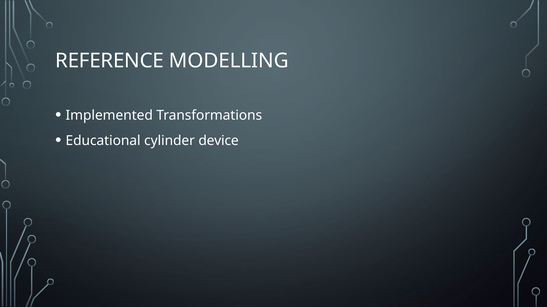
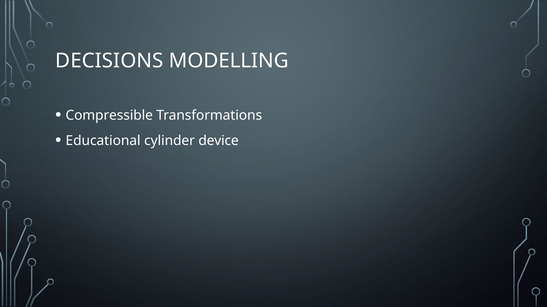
REFERENCE: REFERENCE -> DECISIONS (109, 61)
Implemented: Implemented -> Compressible (109, 115)
